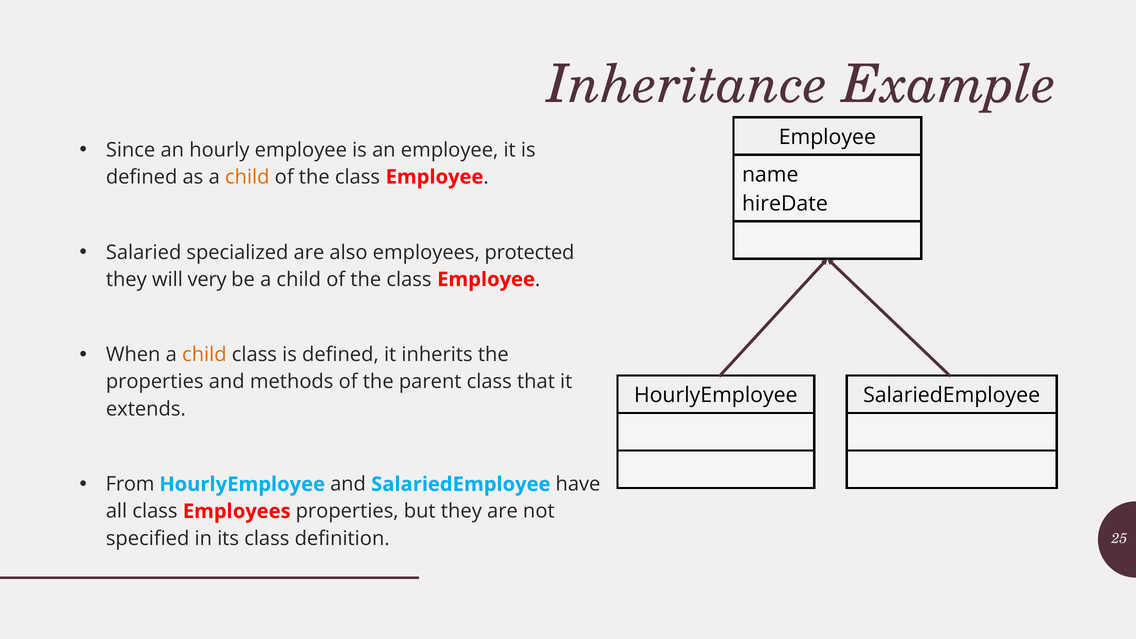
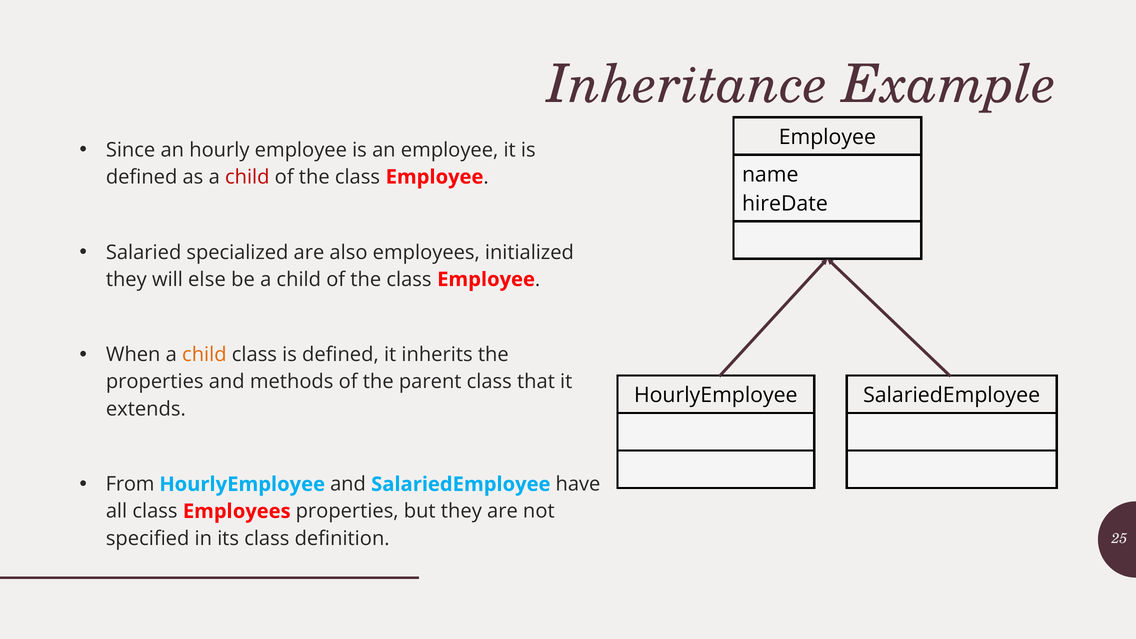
child colour: orange -> red (247, 177)
protected: protected -> initialized (529, 252)
very: very -> else (207, 279)
